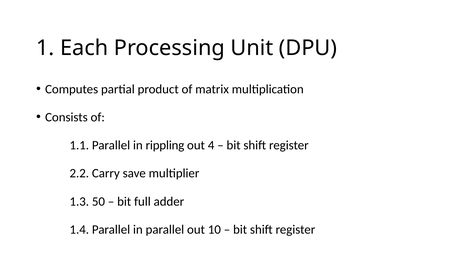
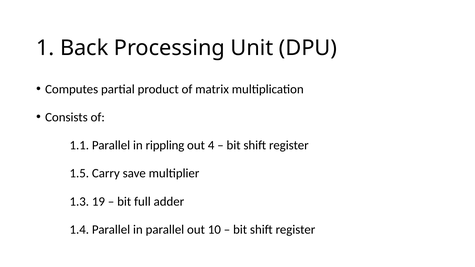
Each: Each -> Back (84, 48)
2.2: 2.2 -> 1.5 (79, 174)
50: 50 -> 19 (98, 202)
